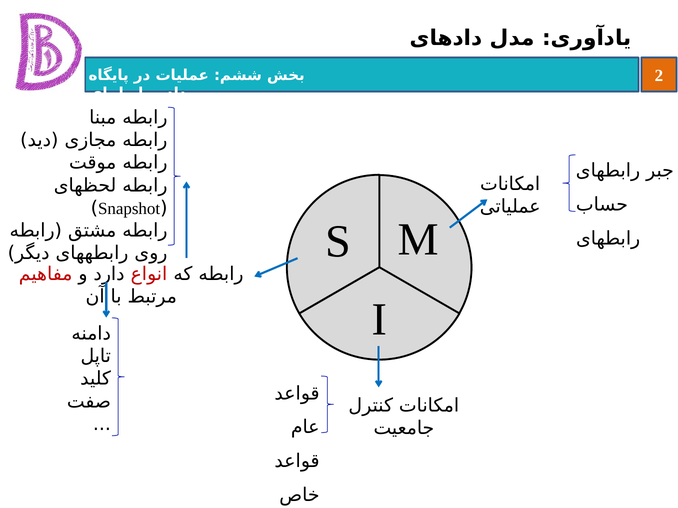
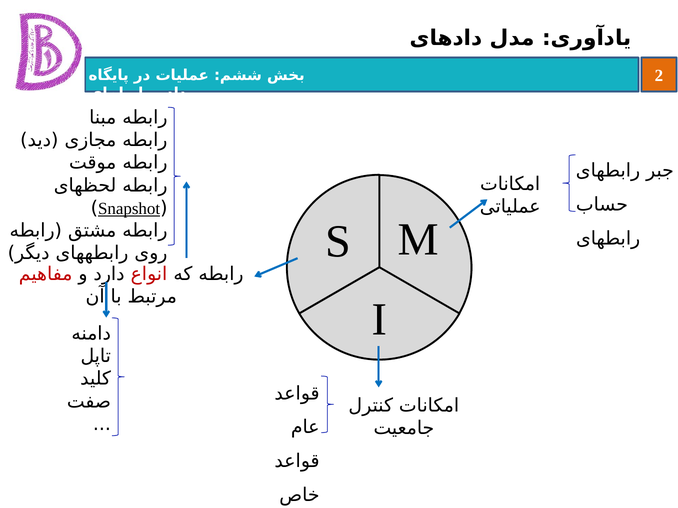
Snapshot underline: none -> present (129, 209)
